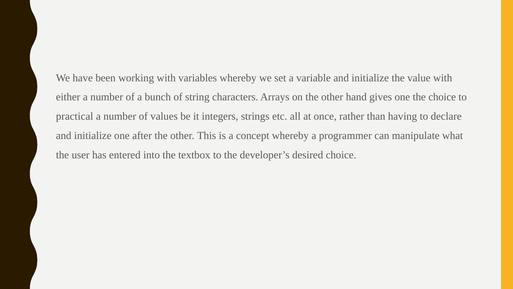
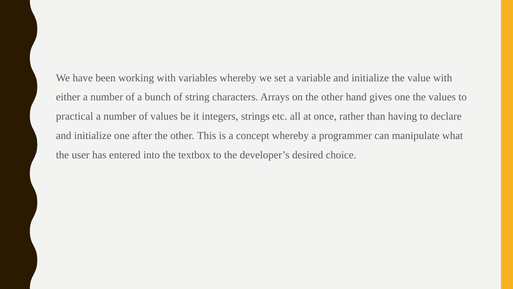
the choice: choice -> values (442, 97)
